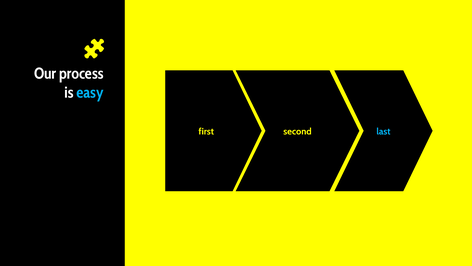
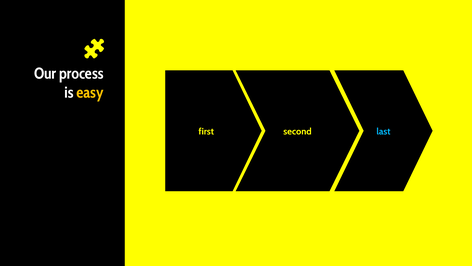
easy colour: light blue -> yellow (90, 92)
